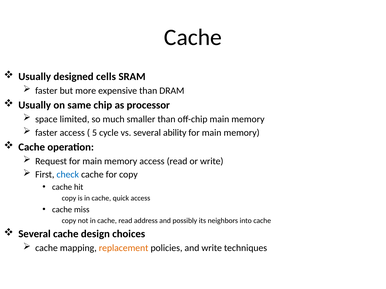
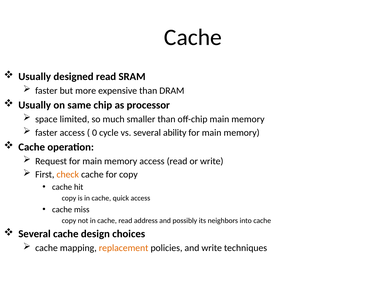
designed cells: cells -> read (106, 77)
5: 5 -> 0 (95, 133)
check colour: blue -> orange (68, 175)
